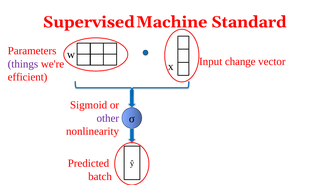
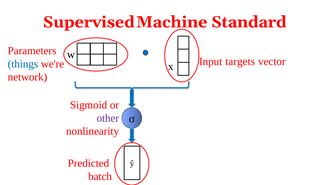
things colour: purple -> blue (23, 64)
change: change -> targets (240, 62)
efficient: efficient -> network (27, 77)
